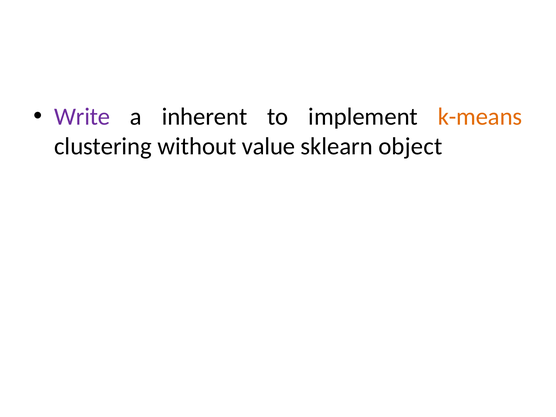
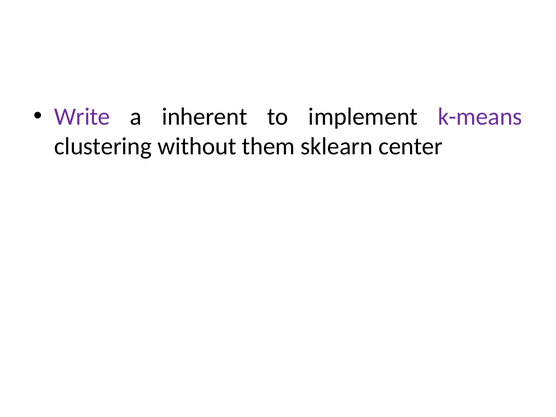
k-means colour: orange -> purple (480, 117)
value: value -> them (268, 146)
object: object -> center (411, 146)
